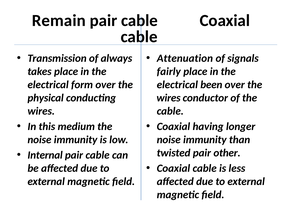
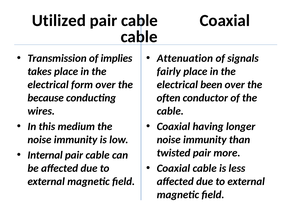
Remain: Remain -> Utilized (59, 21)
always: always -> implies (116, 58)
physical: physical -> because (46, 98)
wires: wires -> often (169, 98)
other: other -> more (227, 152)
